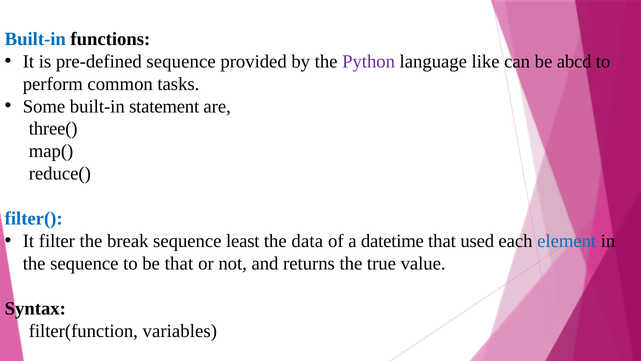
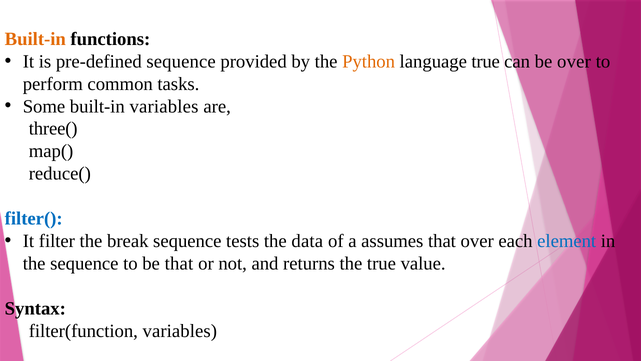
Built-in colour: blue -> orange (35, 39)
Python colour: purple -> orange (369, 61)
language like: like -> true (486, 61)
be abcd: abcd -> over (574, 61)
built-in statement: statement -> variables (164, 106)
least: least -> tests (243, 241)
datetime: datetime -> assumes (392, 241)
that used: used -> over (477, 241)
